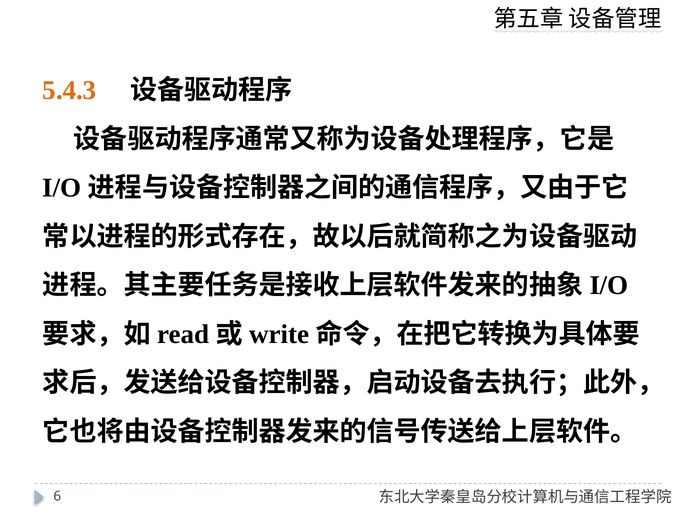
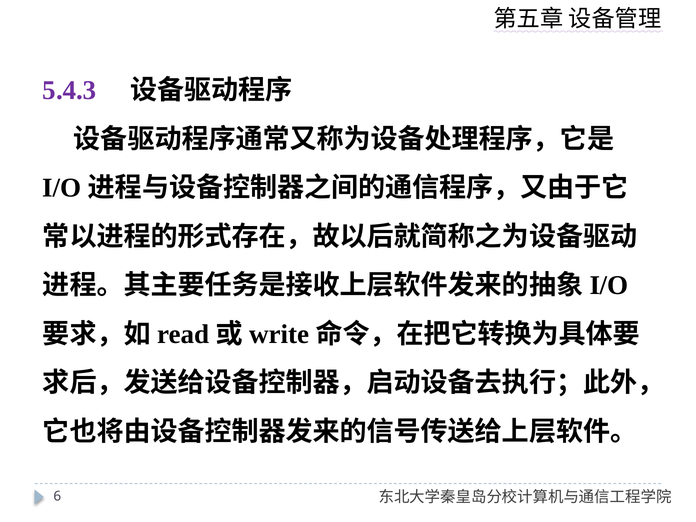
5.4.3 colour: orange -> purple (70, 91)
